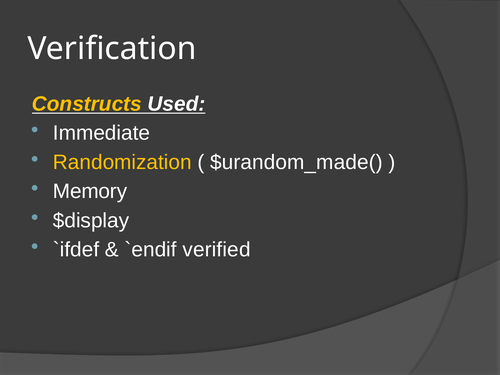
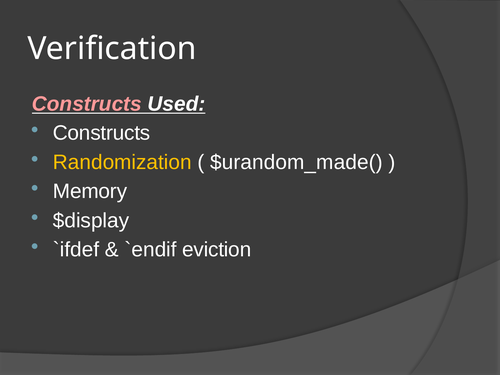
Constructs colour: yellow -> pink (87, 104)
Immediate: Immediate -> Constructs (102, 133)
verified: verified -> eviction (217, 250)
